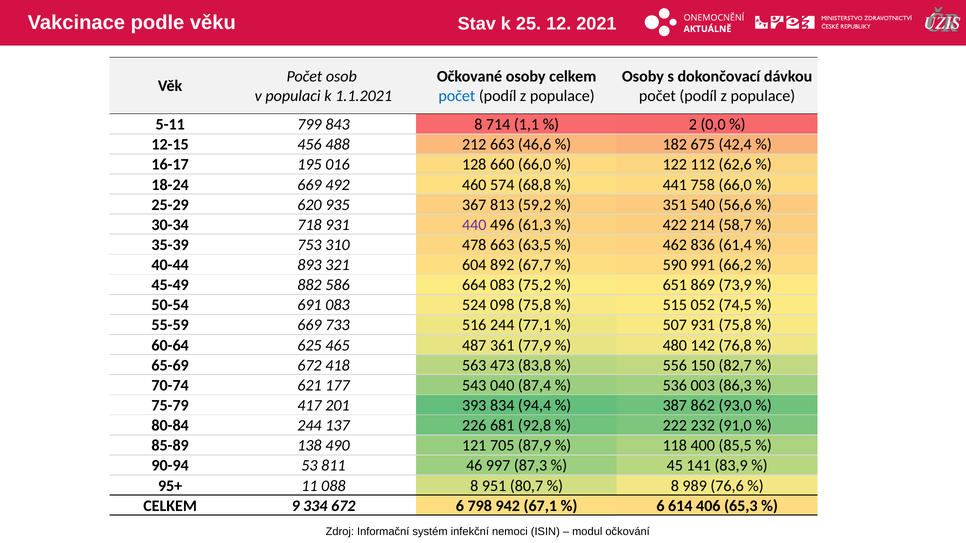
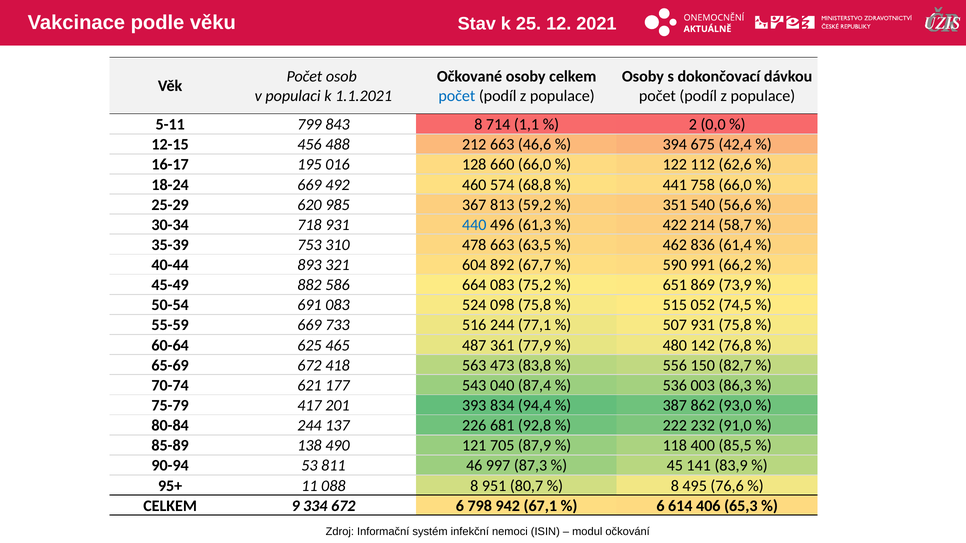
182: 182 -> 394 (675, 145)
935: 935 -> 985 (337, 205)
440 colour: purple -> blue (474, 225)
989: 989 -> 495 (695, 486)
